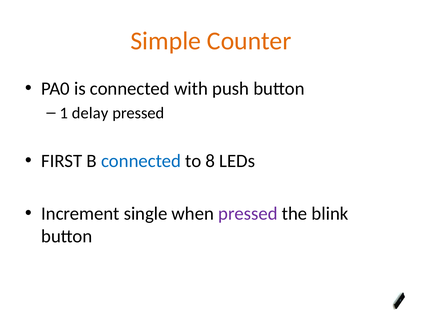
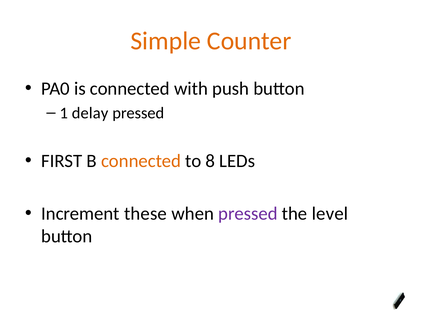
connected colour: blue -> orange (141, 161)
single: single -> these (145, 213)
blink: blink -> level (330, 213)
